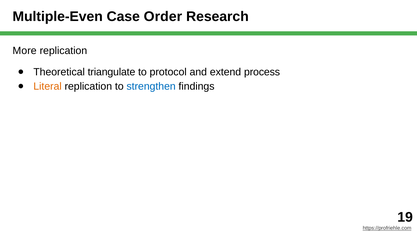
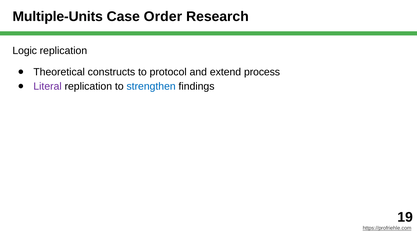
Multiple-Even: Multiple-Even -> Multiple-Units (58, 17)
More: More -> Logic (25, 51)
triangulate: triangulate -> constructs (111, 72)
Literal colour: orange -> purple (48, 86)
